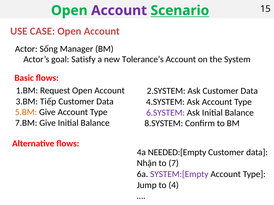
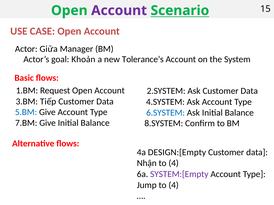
Sống: Sống -> Giữa (49, 49)
Satisfy: Satisfy -> Khoản (83, 59)
5.BM colour: orange -> blue (26, 112)
6.SYSTEM colour: purple -> blue (166, 113)
NEEDED:[Empty: NEEDED:[Empty -> DESIGN:[Empty (177, 153)
7: 7 -> 4 (174, 164)
